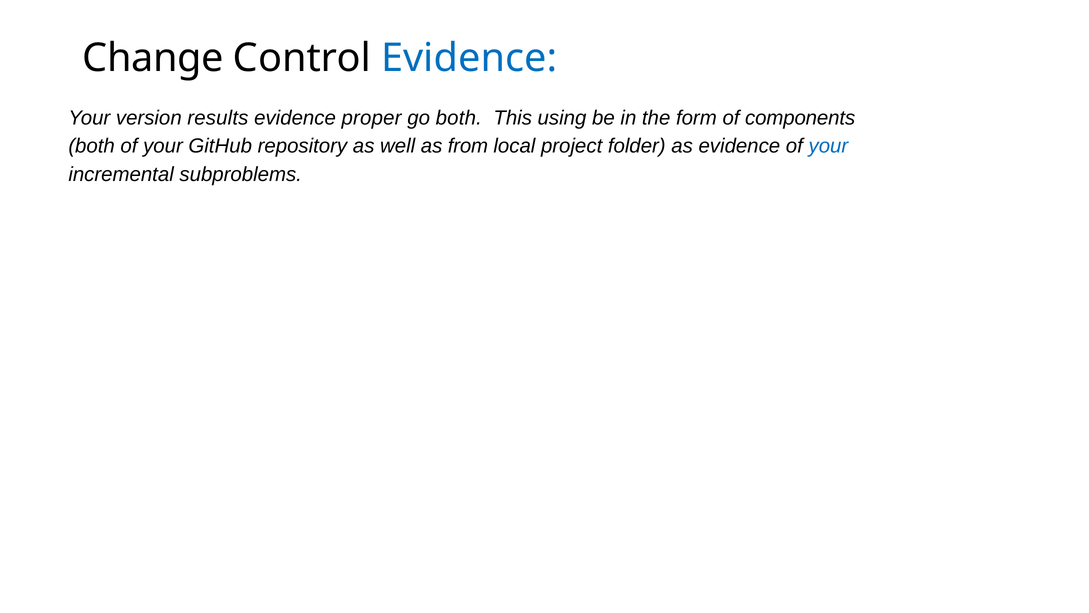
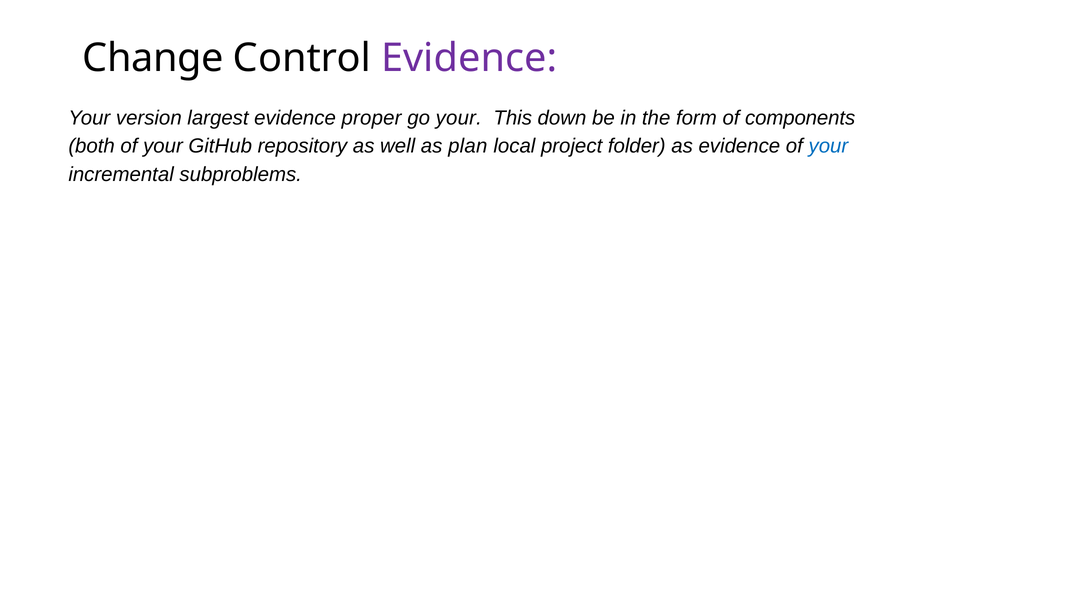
Evidence colour: blue -> purple (469, 58)
results: results -> largest (218, 118)
go both: both -> your (459, 118)
using: using -> down (562, 118)
from: from -> plan (468, 146)
